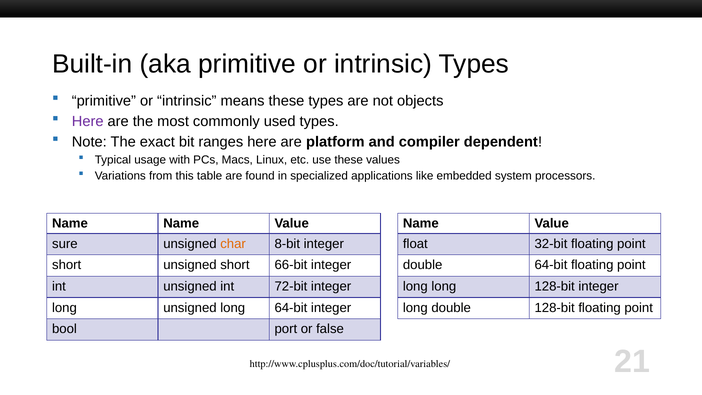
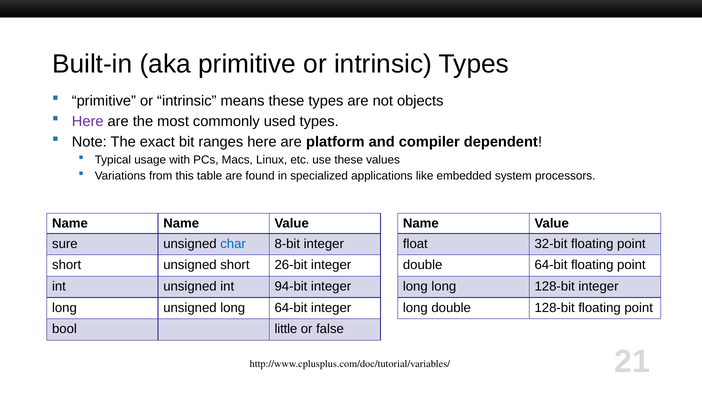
char colour: orange -> blue (233, 244)
66-bit: 66-bit -> 26-bit (291, 265)
72-bit: 72-bit -> 94-bit (291, 286)
port: port -> little (286, 329)
